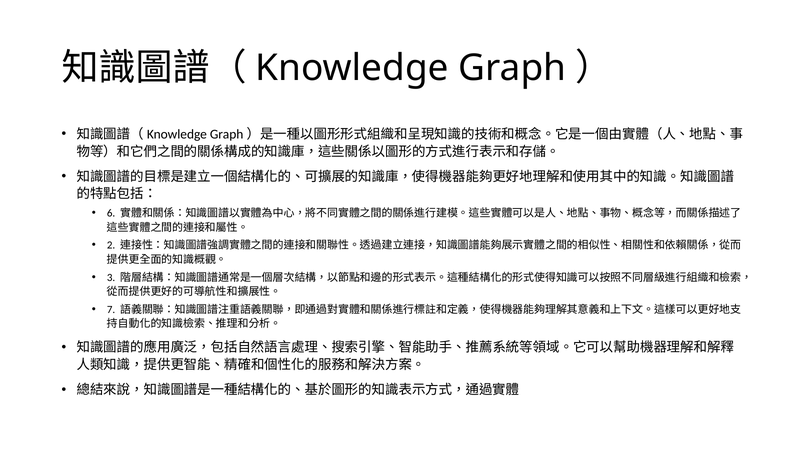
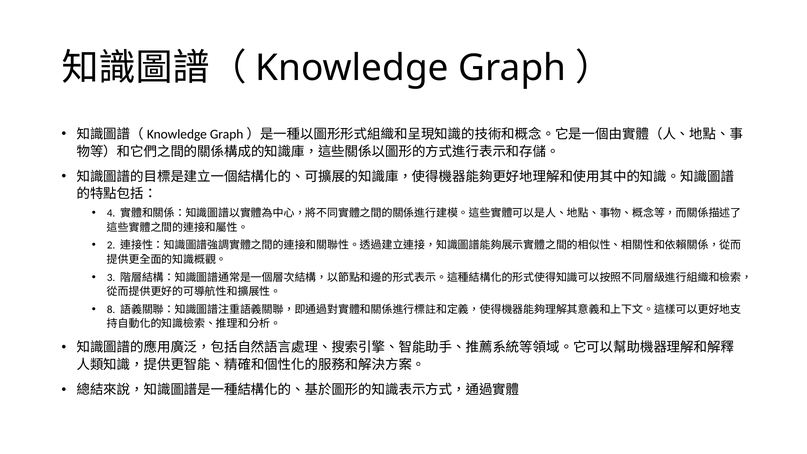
6: 6 -> 4 (111, 213)
7: 7 -> 8 (111, 310)
